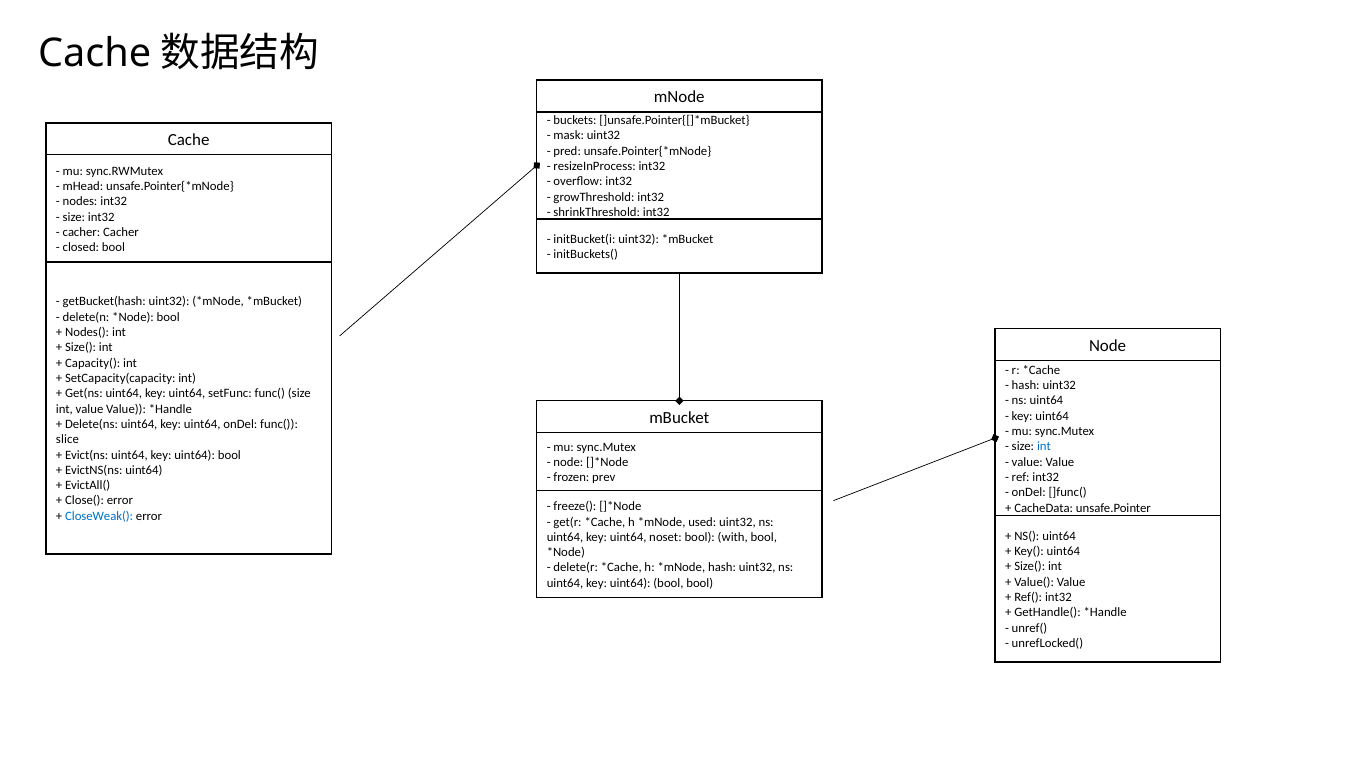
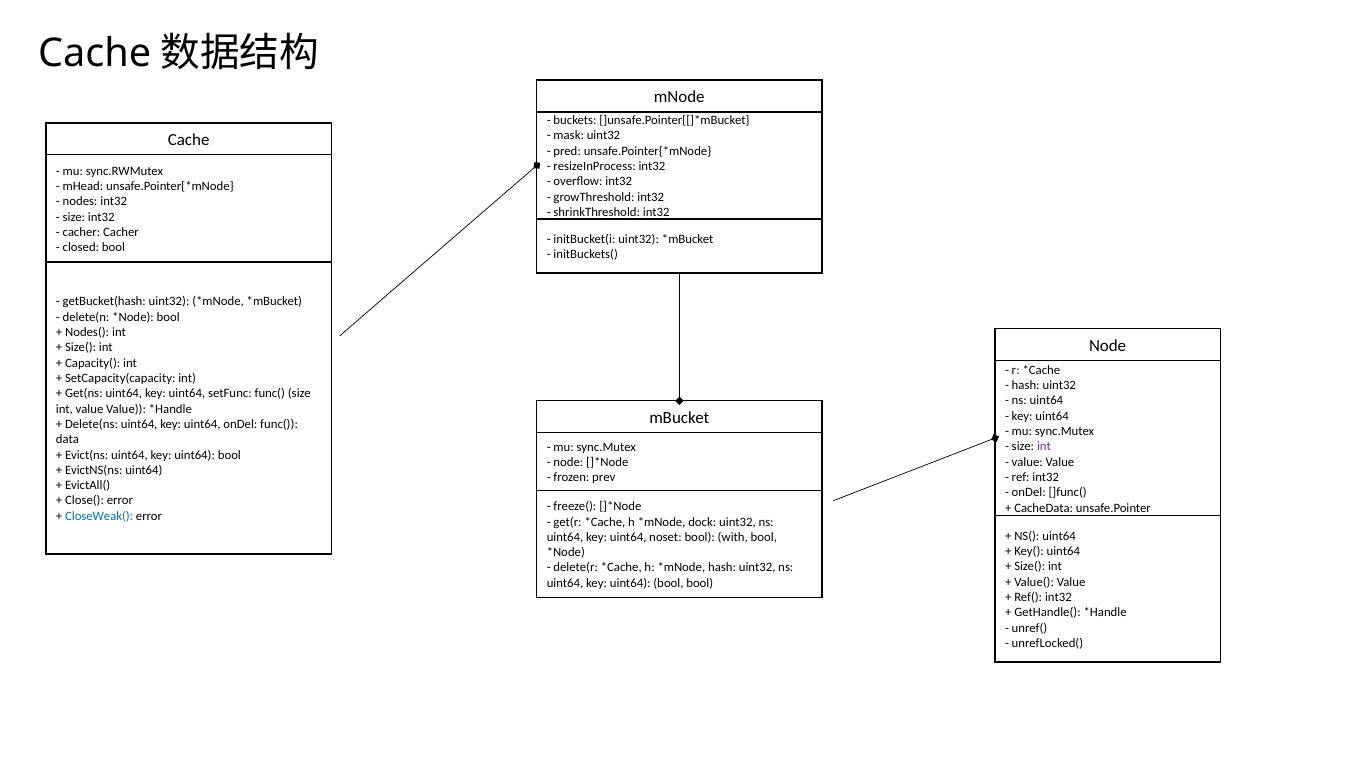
slice: slice -> data (67, 440)
int colour: blue -> purple (1044, 447)
used: used -> dock (702, 522)
